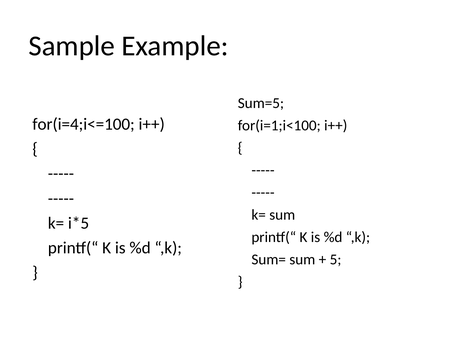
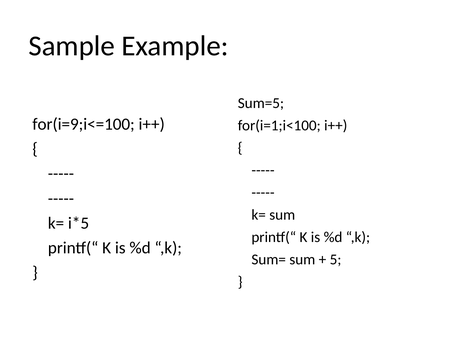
for(i=4;i<=100: for(i=4;i<=100 -> for(i=9;i<=100 (84, 124)
